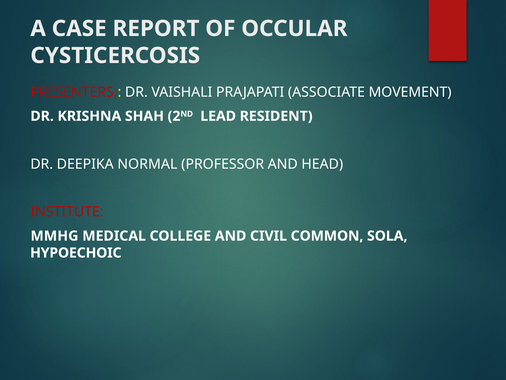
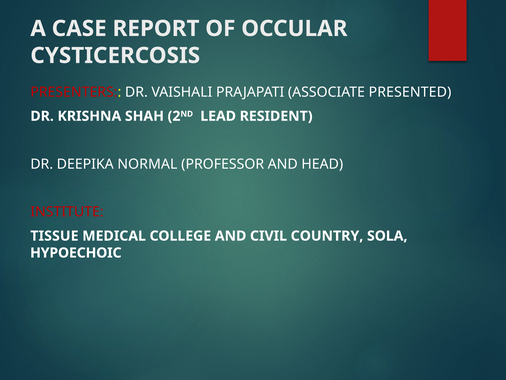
MOVEMENT: MOVEMENT -> PRESENTED (410, 92)
MMHG: MMHG -> TISSUE (54, 236)
COMMON: COMMON -> COUNTRY (327, 236)
